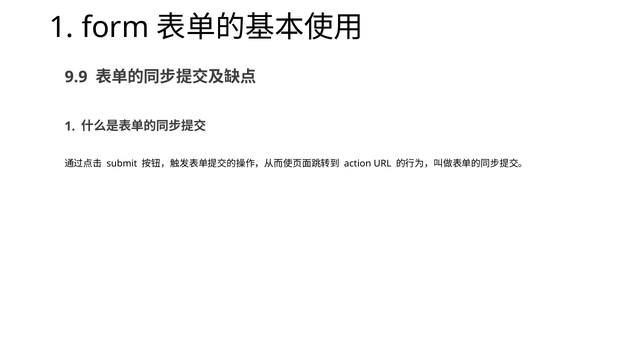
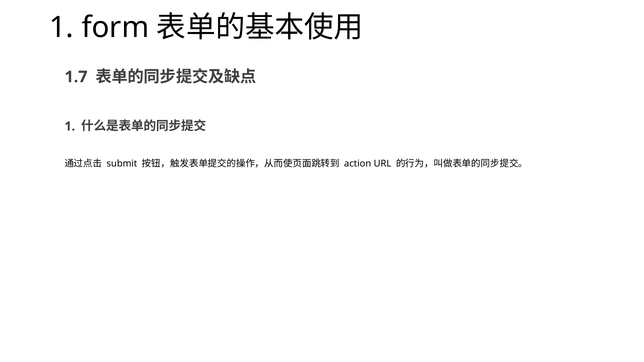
9.9: 9.9 -> 1.7 (76, 77)
